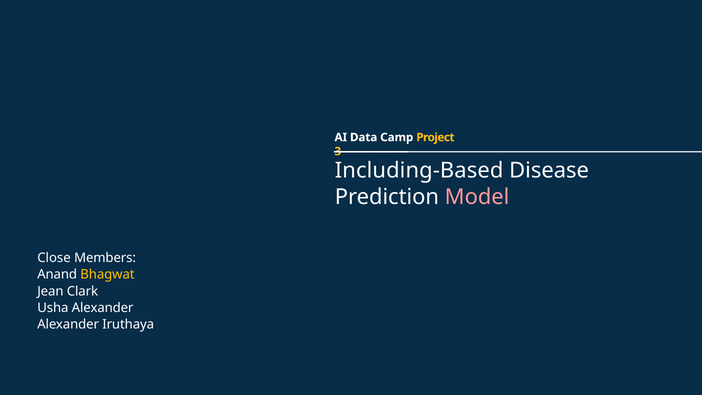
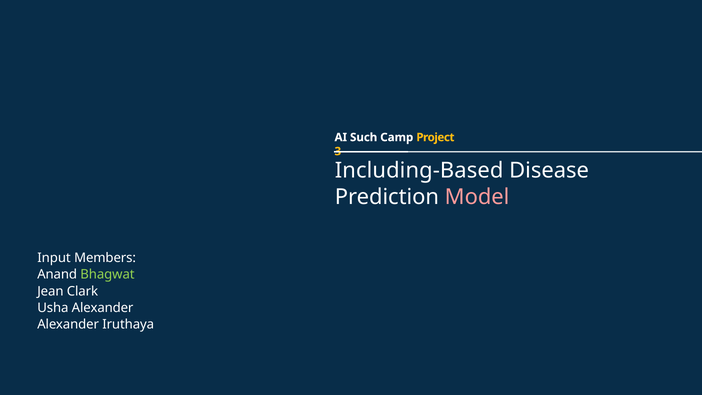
Data: Data -> Such (364, 137)
Close: Close -> Input (54, 258)
Bhagwat colour: yellow -> light green (107, 275)
